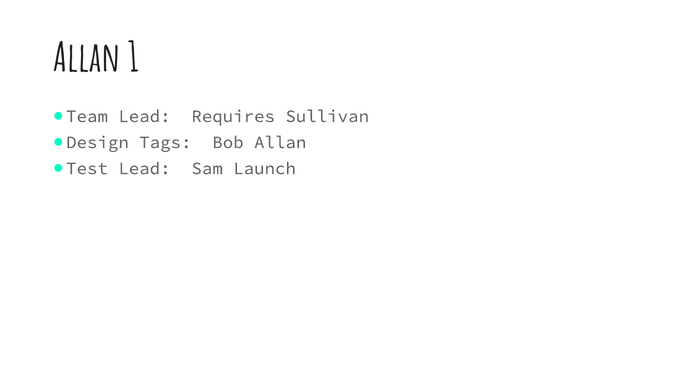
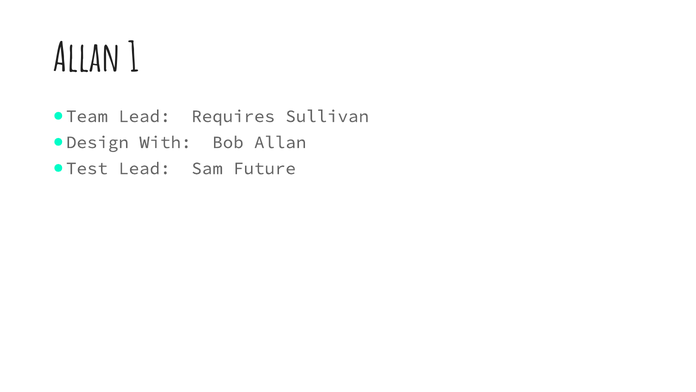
Tags: Tags -> With (165, 142)
Launch: Launch -> Future (265, 168)
